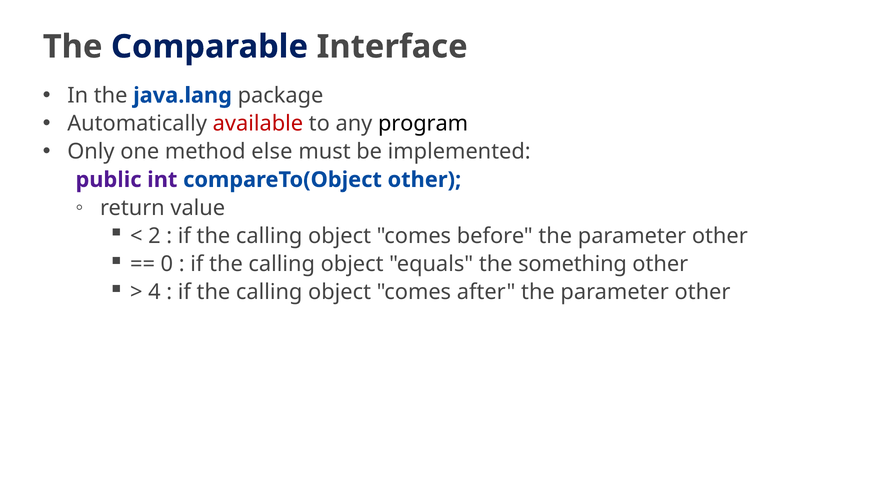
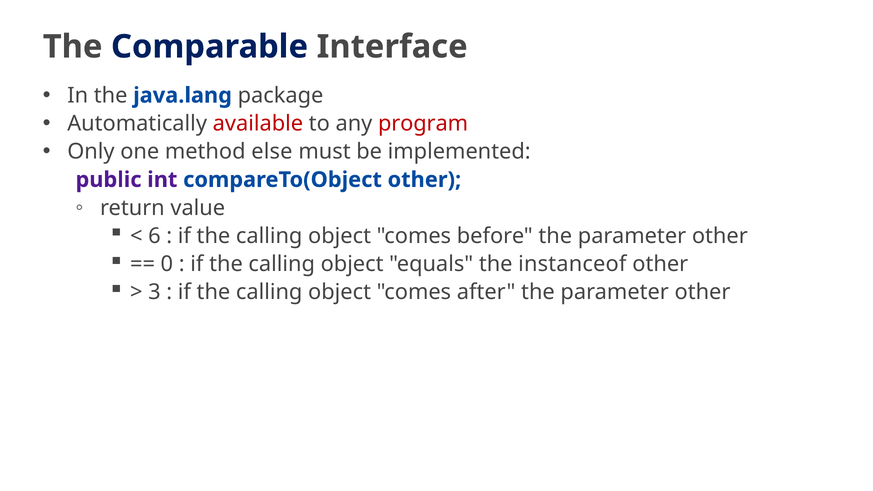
program colour: black -> red (423, 124)
2: 2 -> 6 (154, 236)
something: something -> instanceof (572, 264)
4: 4 -> 3 (154, 292)
